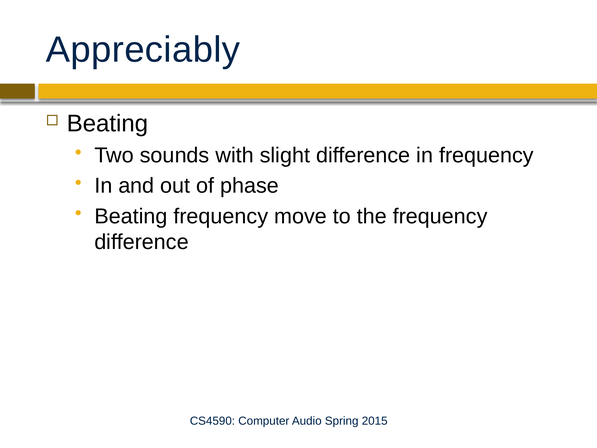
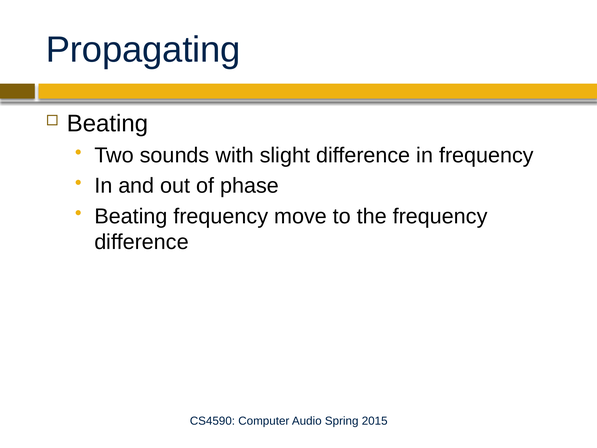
Appreciably: Appreciably -> Propagating (143, 50)
